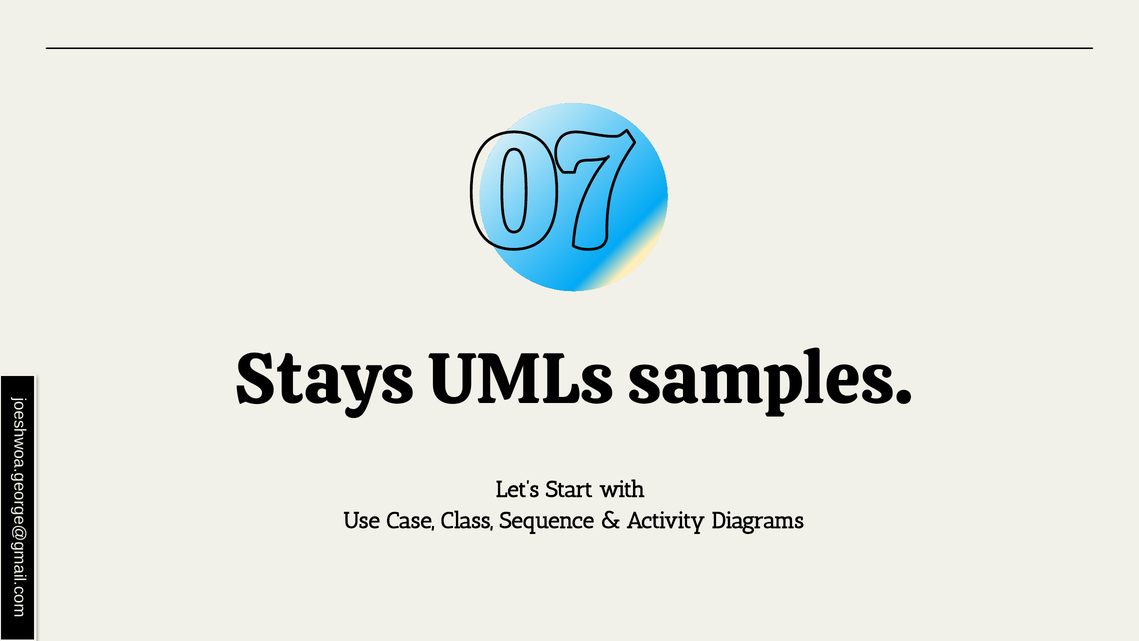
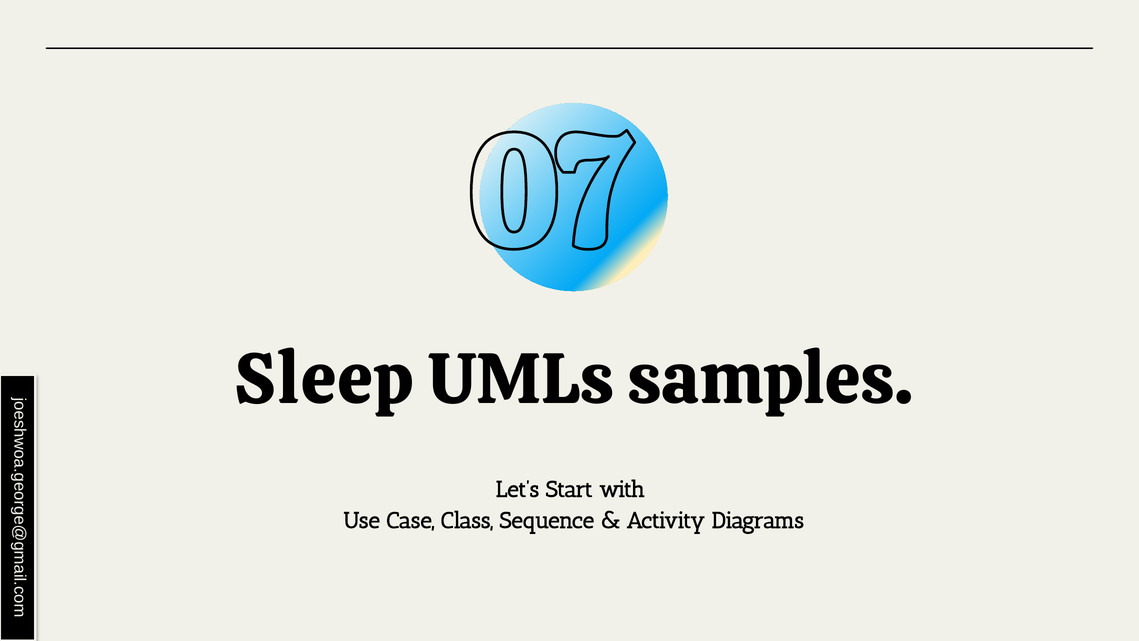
Stays: Stays -> Sleep (324, 380)
